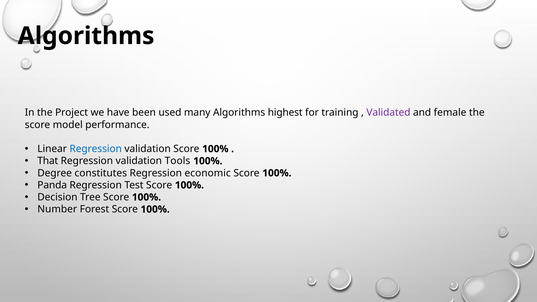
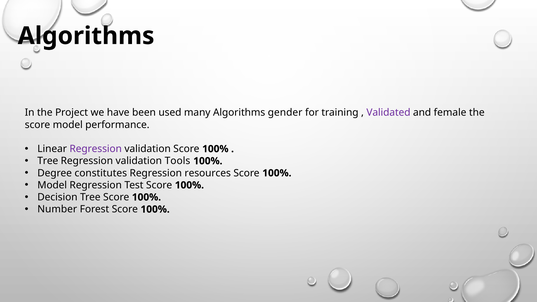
highest: highest -> gender (285, 113)
Regression colour: blue -> purple (96, 149)
That: That -> Tree (48, 161)
economic: economic -> resources (208, 173)
Panda: Panda -> Model (52, 185)
